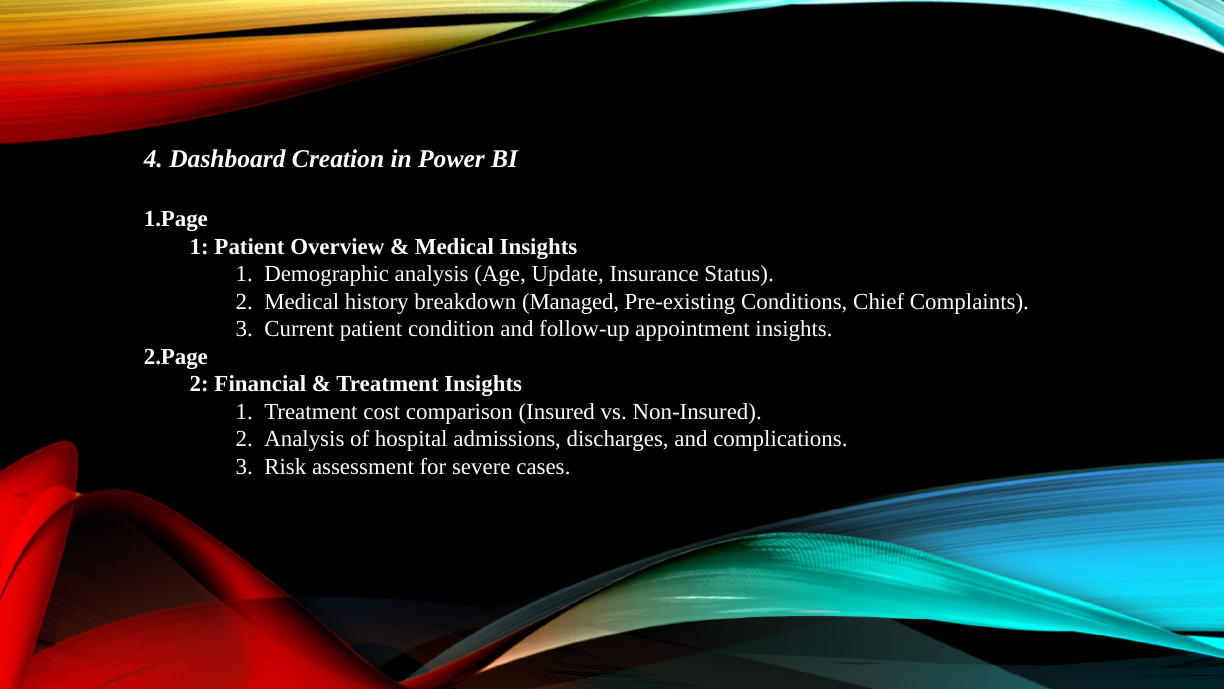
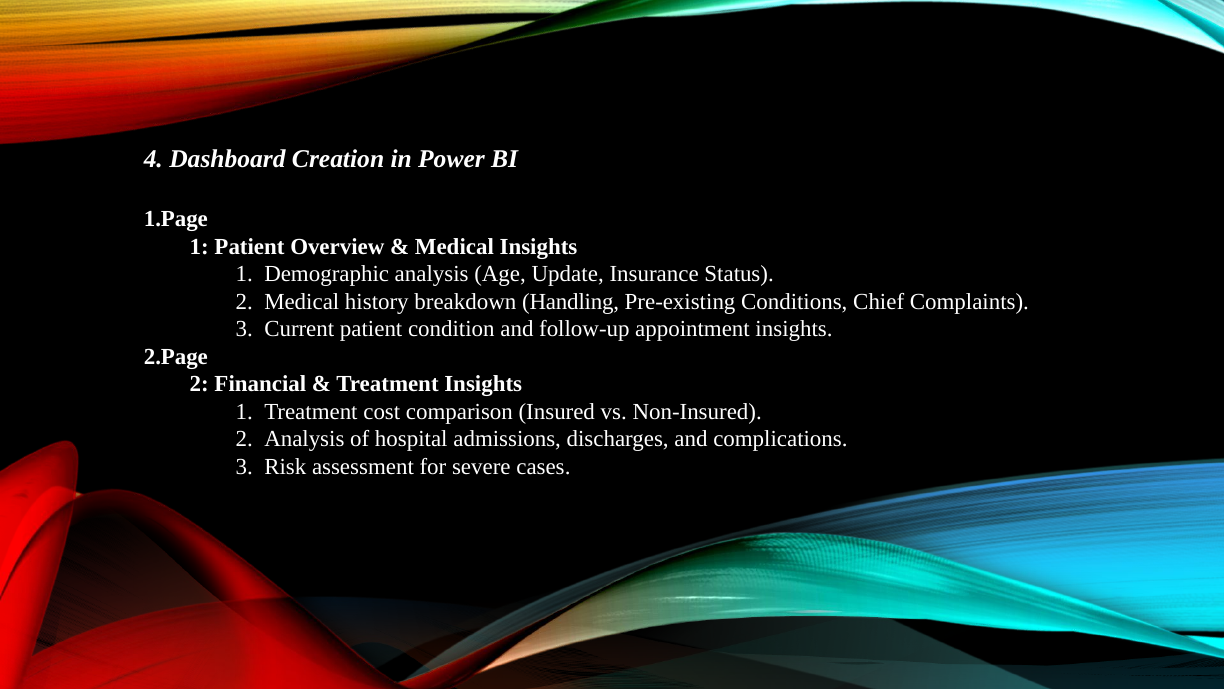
Managed: Managed -> Handling (571, 301)
